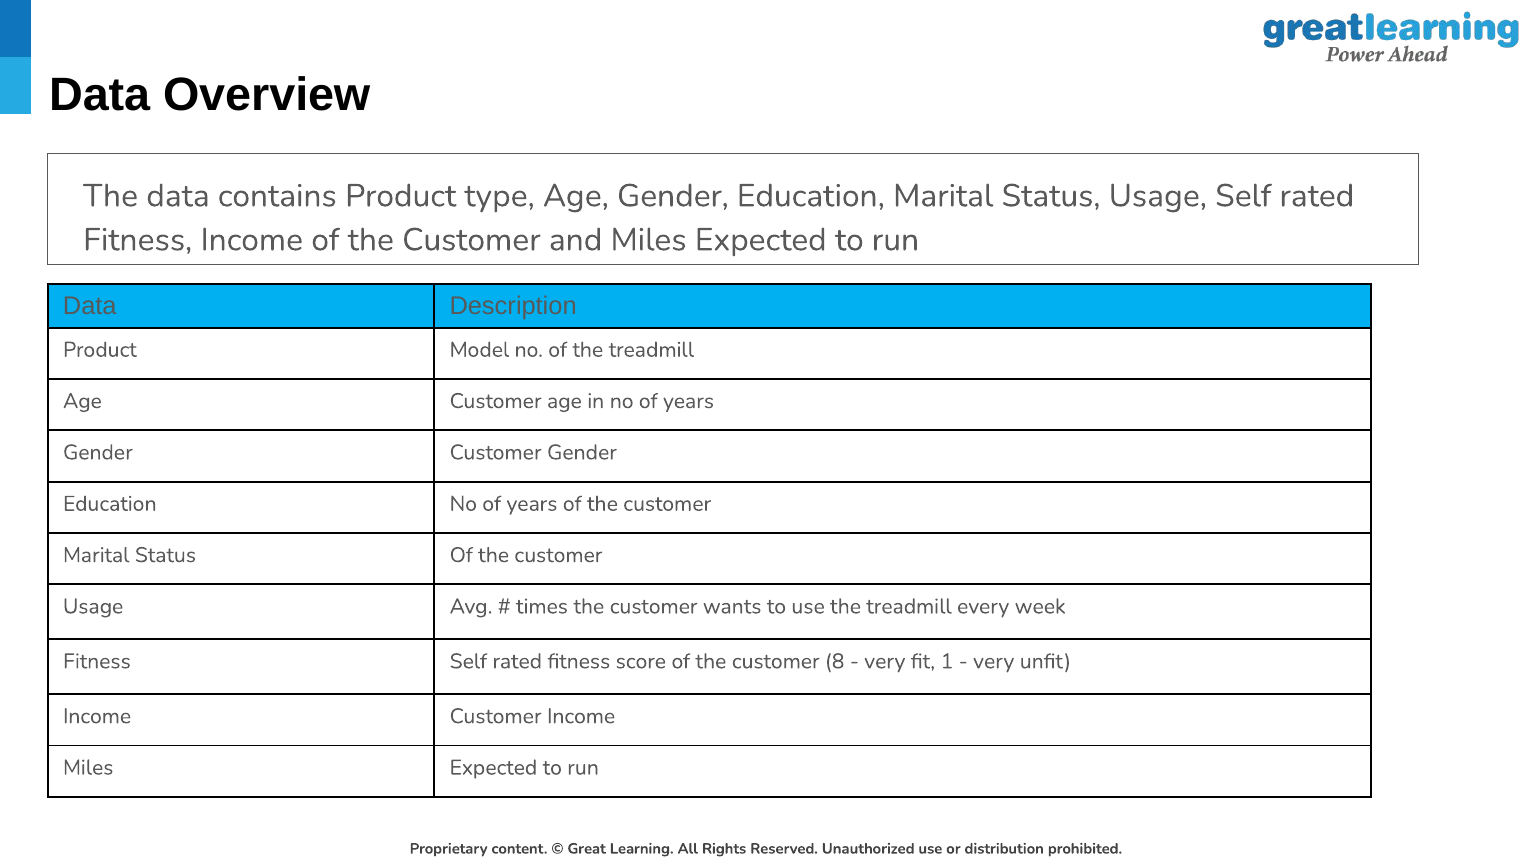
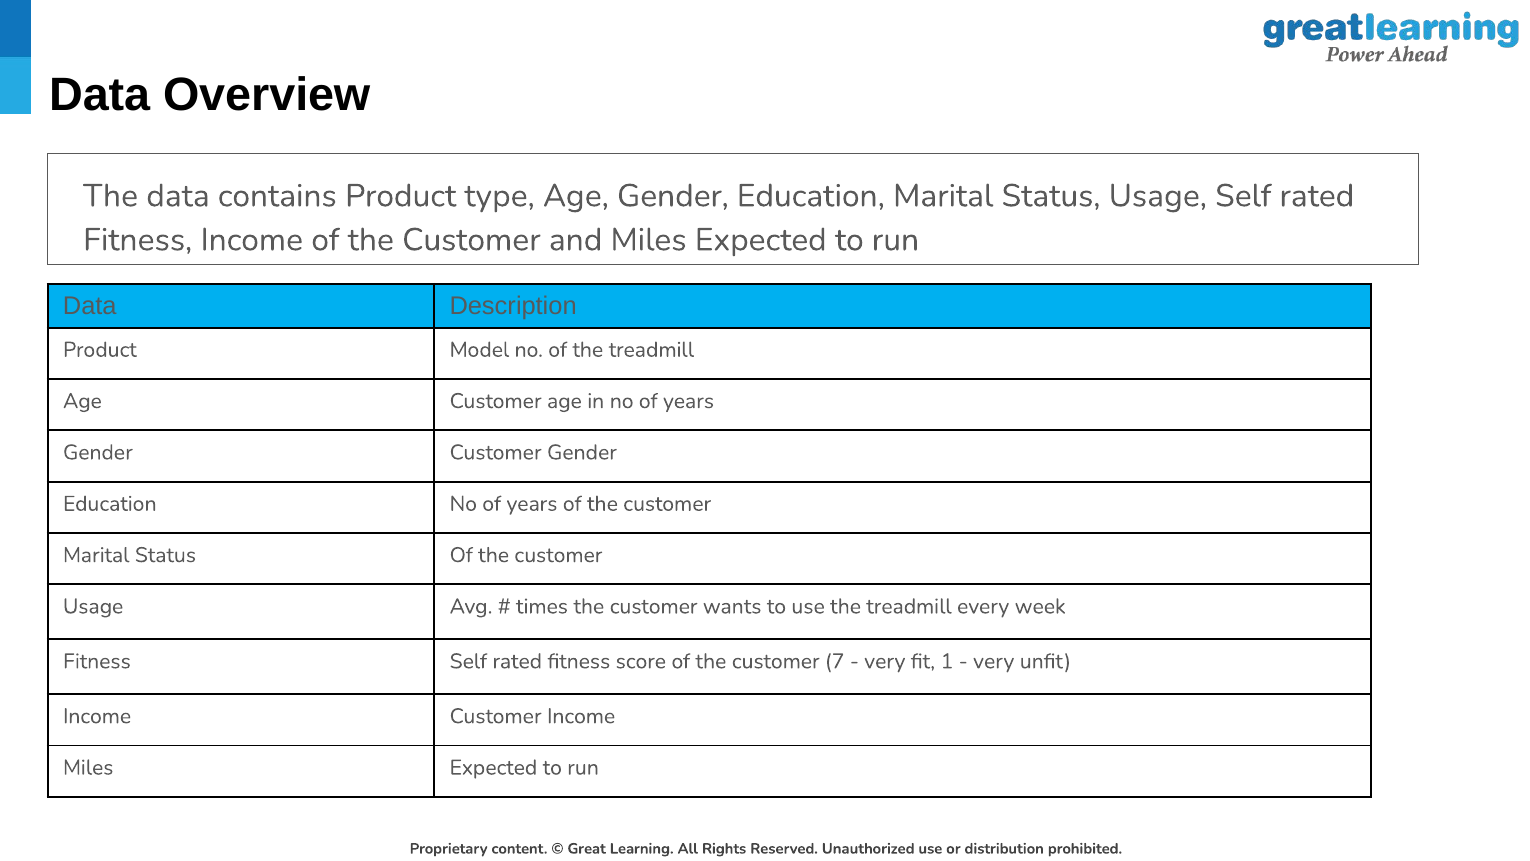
8: 8 -> 7 (835, 661)
